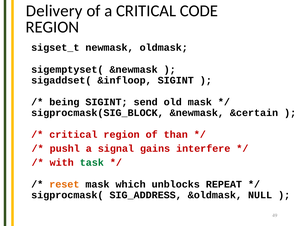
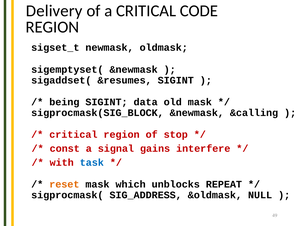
&infloop: &infloop -> &resumes (125, 80)
send: send -> data (146, 102)
&certain: &certain -> &calling (254, 113)
than: than -> stop (176, 134)
pushl: pushl -> const (65, 148)
task colour: green -> blue (92, 162)
